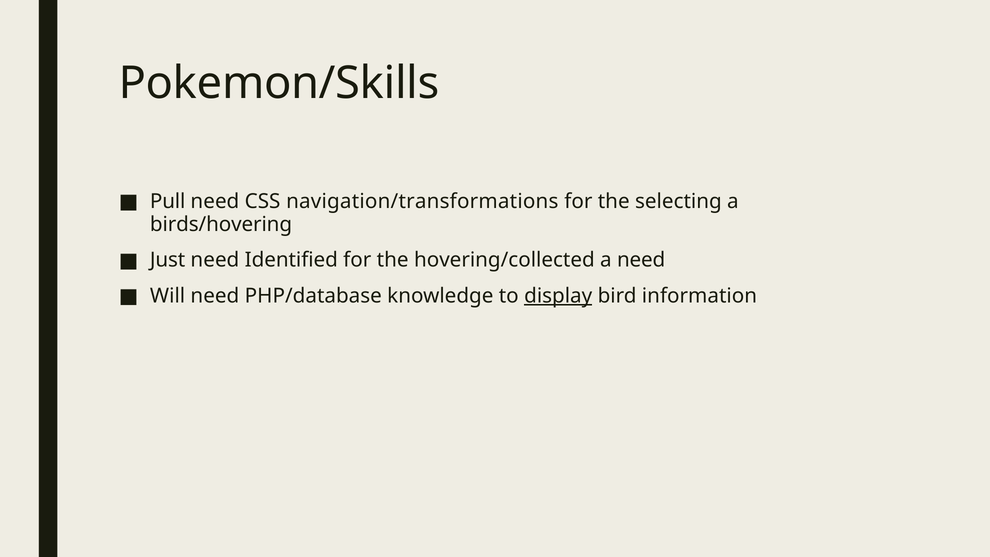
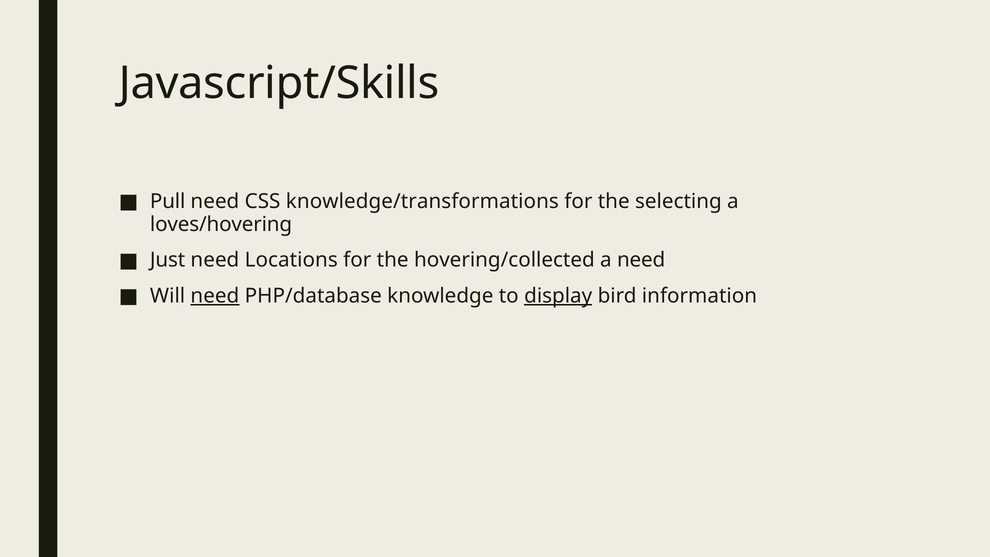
Pokemon/Skills: Pokemon/Skills -> Javascript/Skills (279, 83)
navigation/transformations: navigation/transformations -> knowledge/transformations (422, 201)
birds/hovering: birds/hovering -> loves/hovering (221, 224)
Identified: Identified -> Locations (291, 260)
need underline: none -> present (215, 296)
